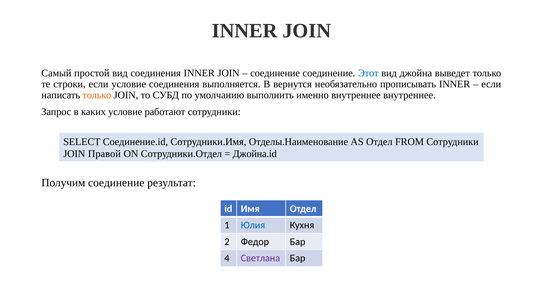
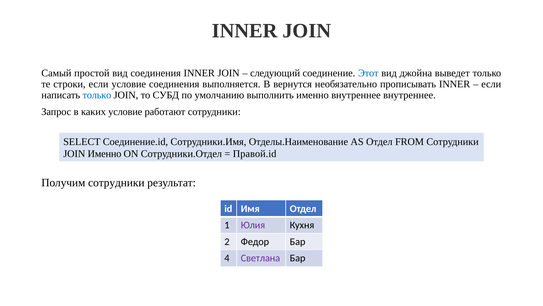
соединение: соединение -> следующий (275, 73)
только colour: orange -> blue (97, 95)
JOIN Правой: Правой -> Именно (104, 154)
Джойна.id: Джойна.id -> Правой.id (255, 154)
Получим соединение: соединение -> сотрудники (116, 182)
Юлия colour: blue -> purple (253, 225)
